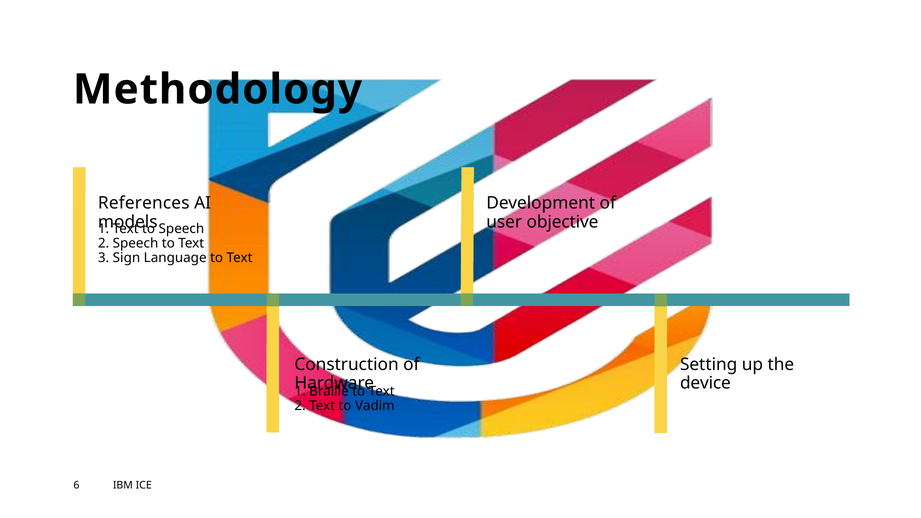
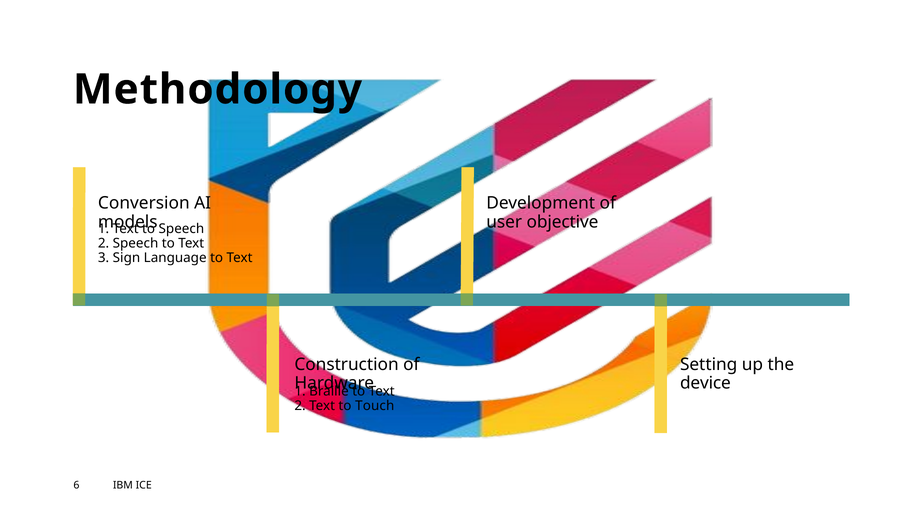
References: References -> Conversion (144, 203)
Vadim: Vadim -> Touch (375, 406)
